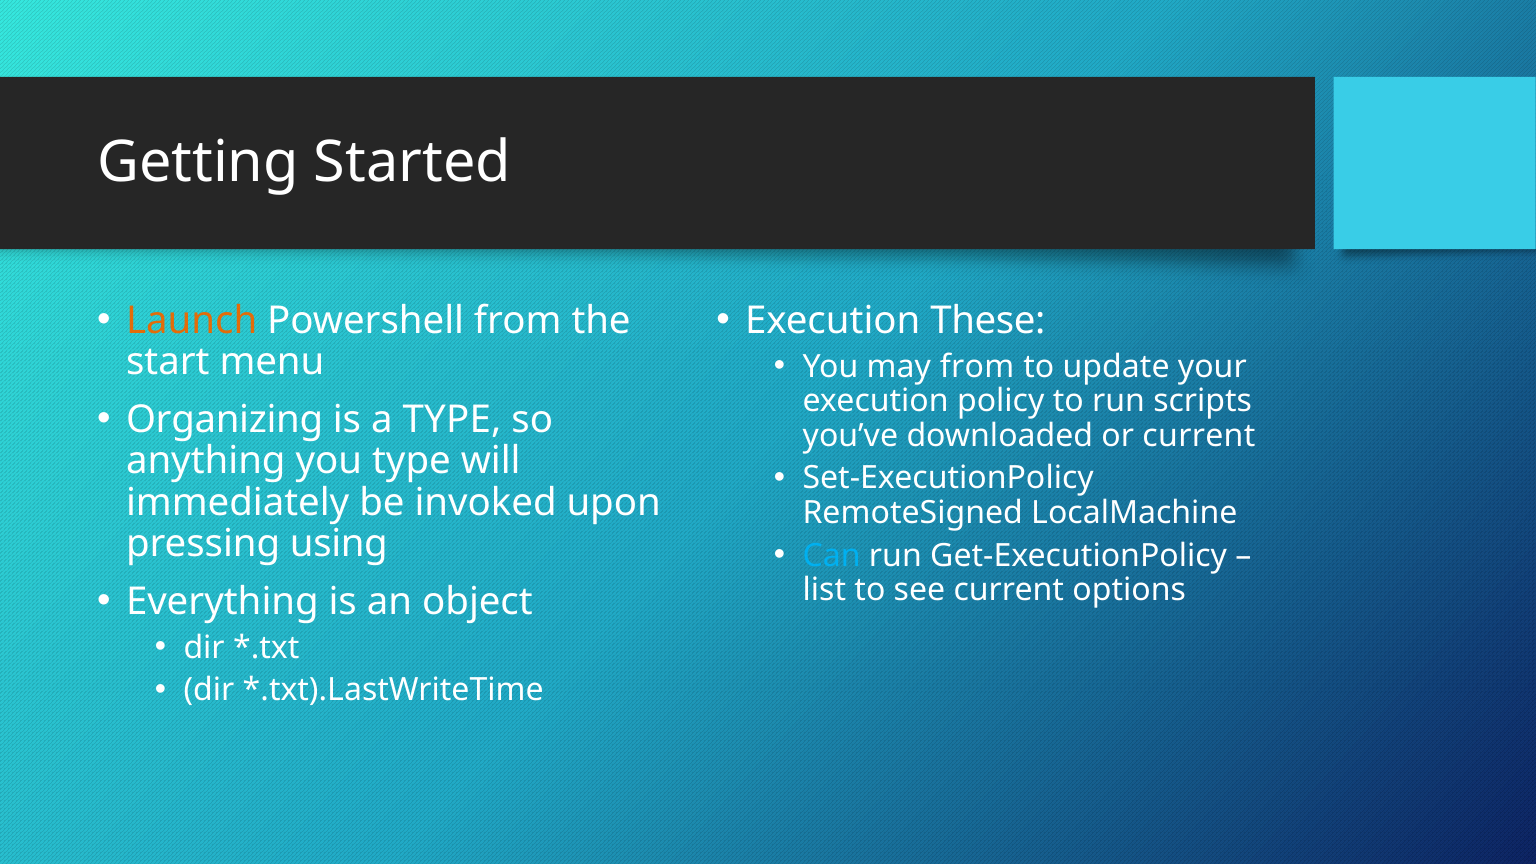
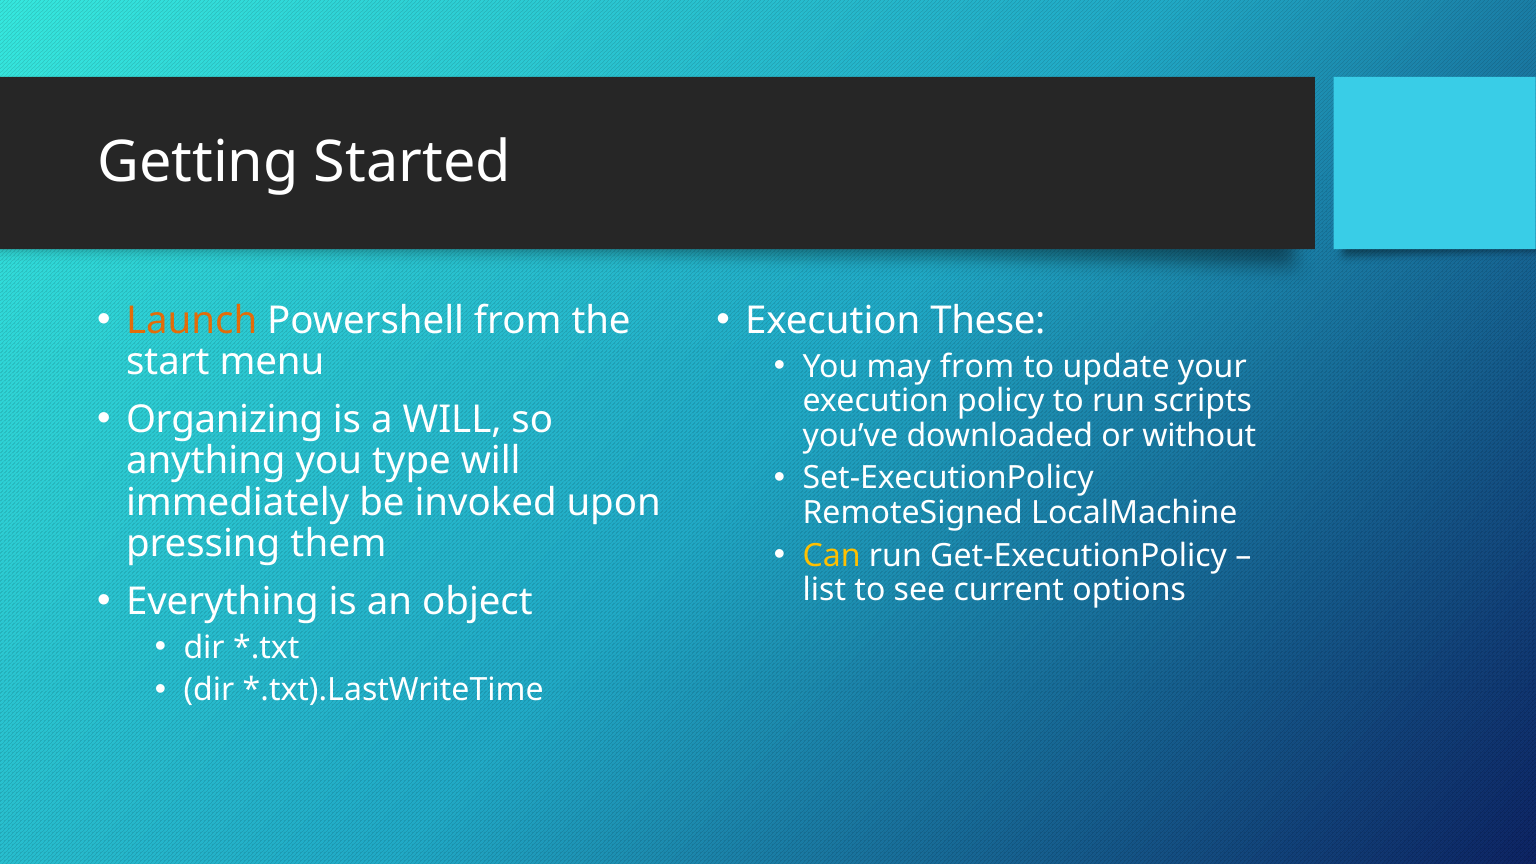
a TYPE: TYPE -> WILL (452, 420)
or current: current -> without (1199, 436)
using: using -> them (338, 544)
Can colour: light blue -> yellow (832, 555)
